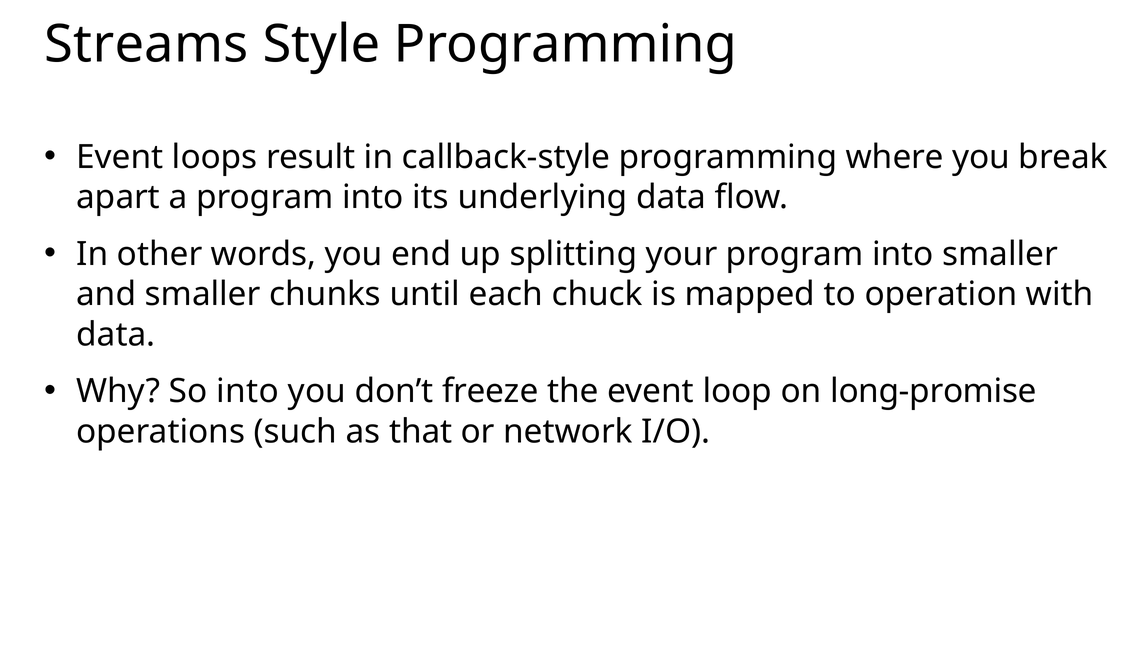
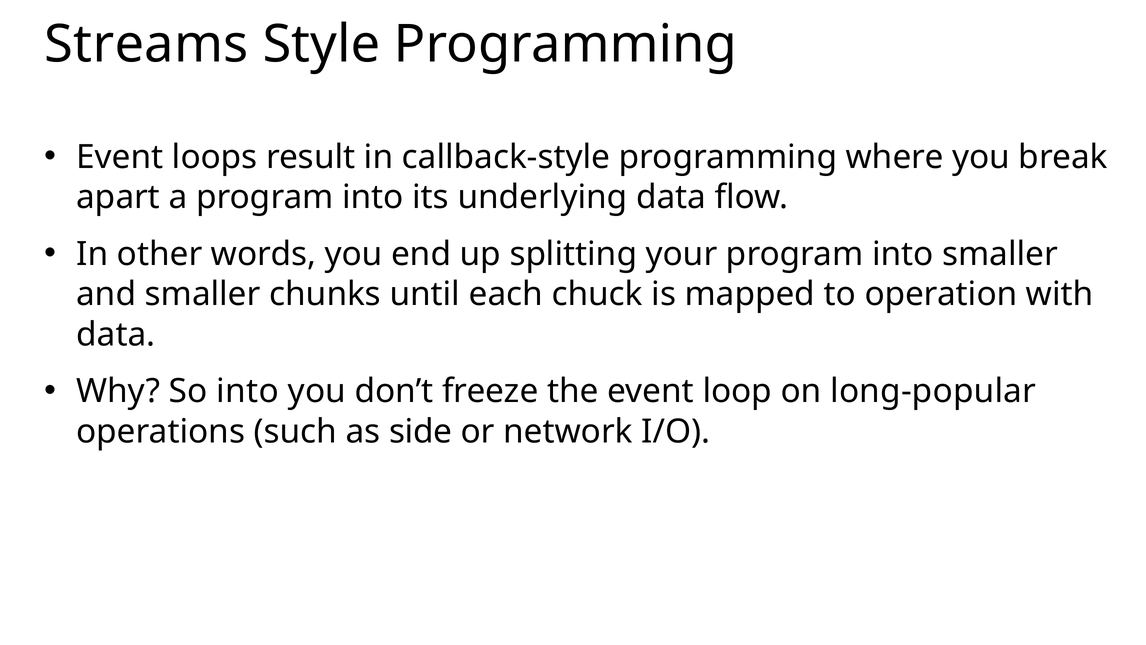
long-promise: long-promise -> long-popular (933, 391)
that: that -> side (421, 431)
